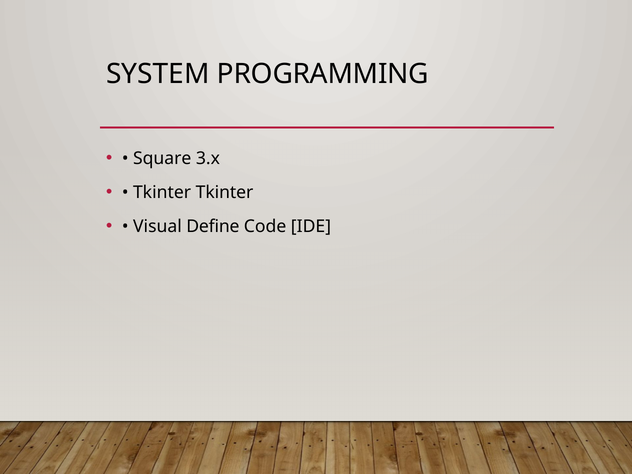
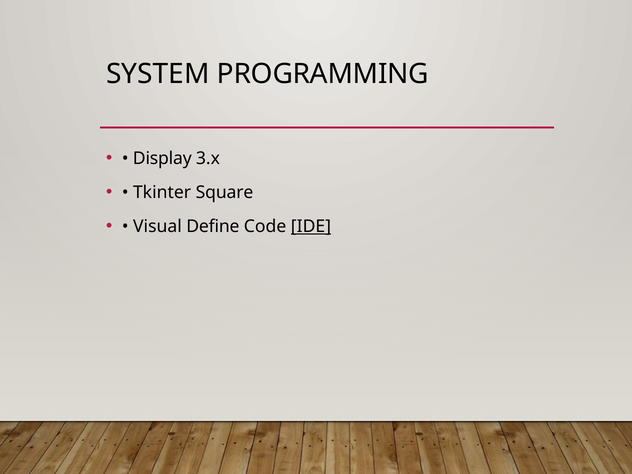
Square: Square -> Display (162, 158)
Tkinter Tkinter: Tkinter -> Square (225, 193)
IDE underline: none -> present (311, 227)
